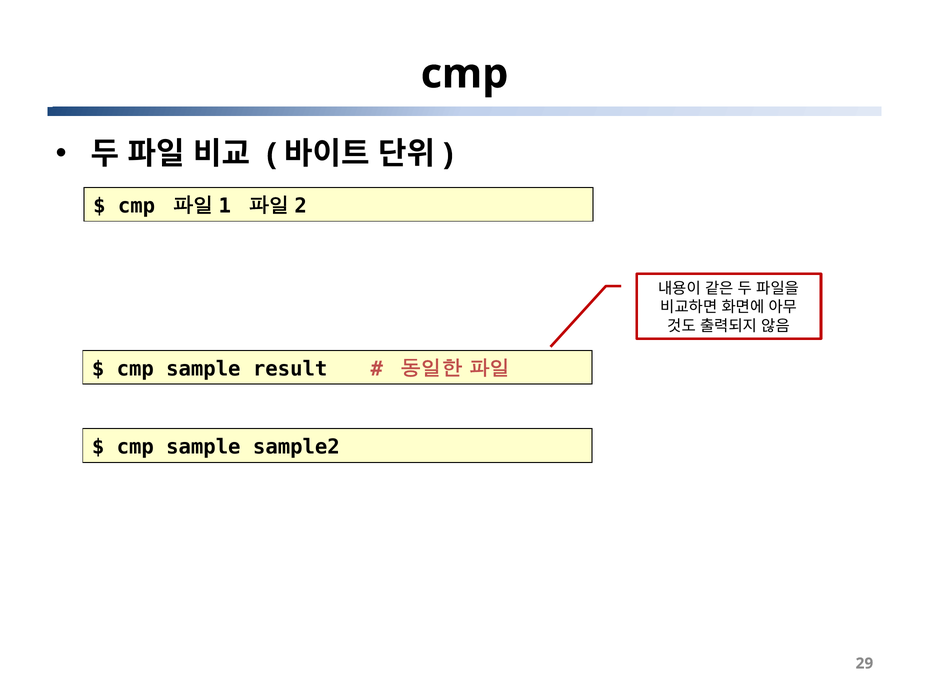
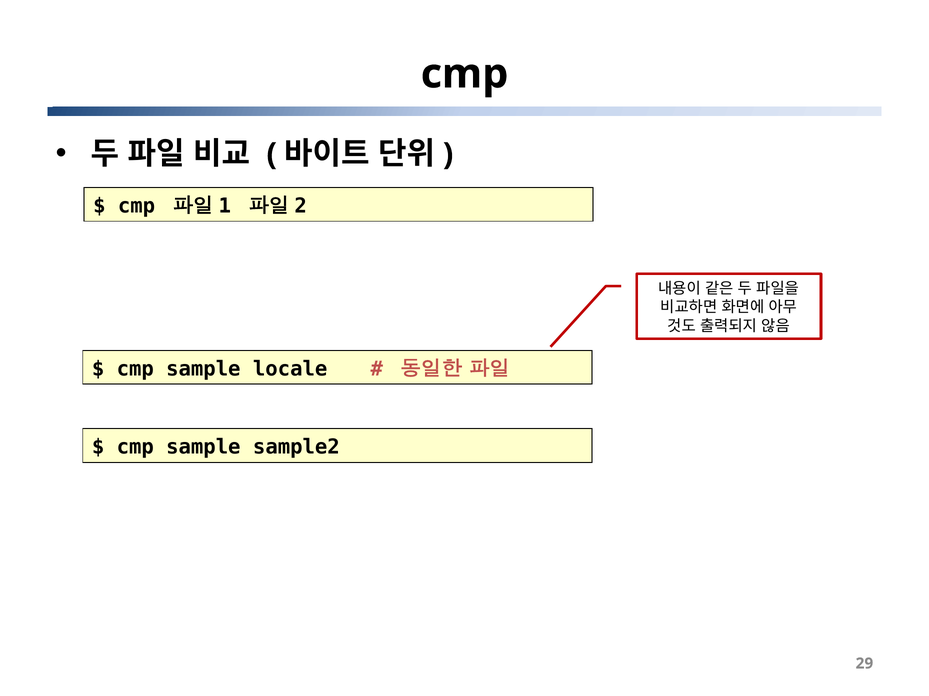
result: result -> locale (290, 369)
